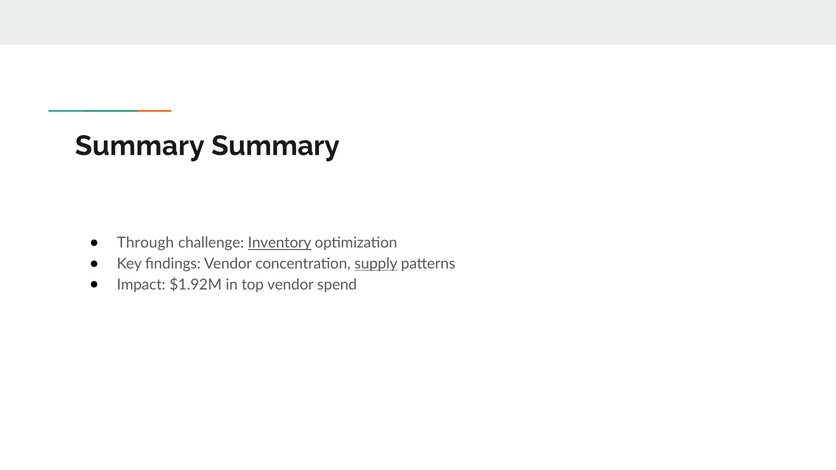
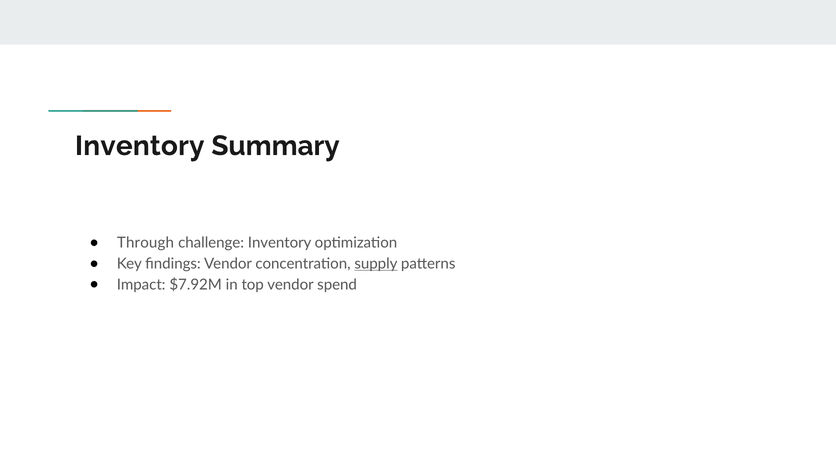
Summary: Summary -> Inventory (140, 146)
Inventory underline: present -> none (280, 243)
$1.92M: $1.92M -> $7.92M (196, 285)
